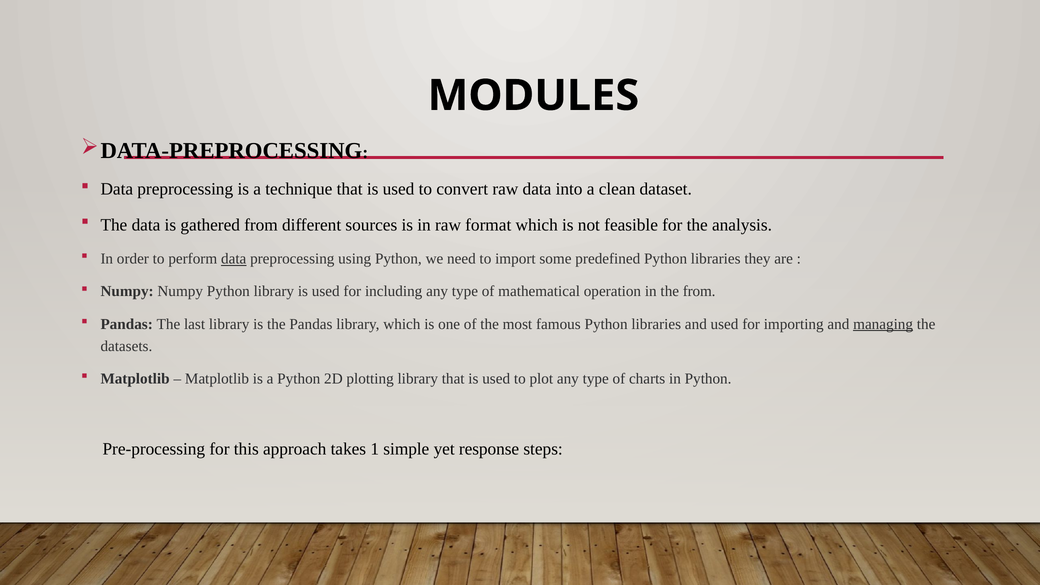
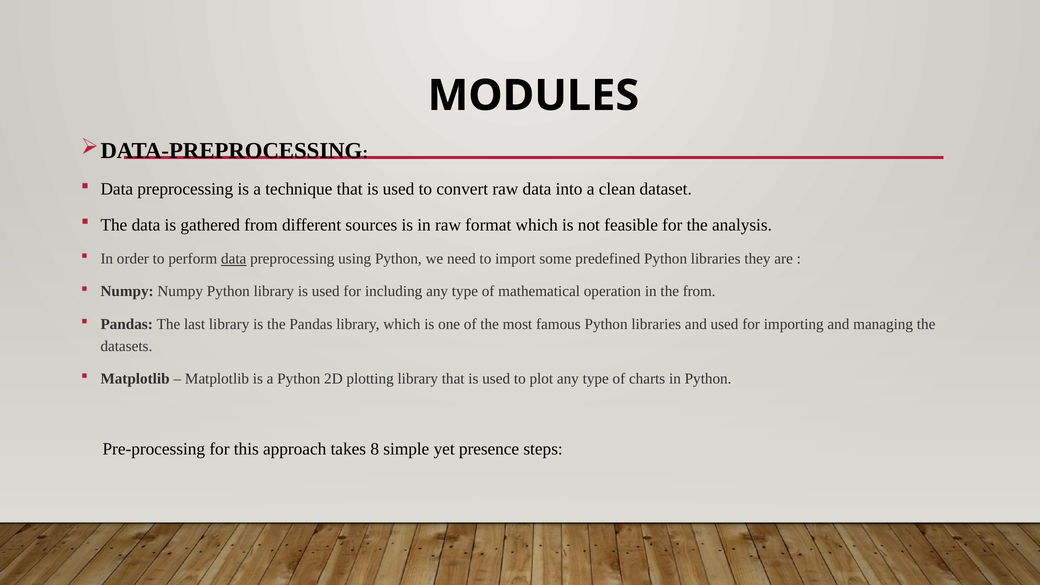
managing underline: present -> none (883, 324)
1: 1 -> 8 (375, 449)
response: response -> presence (489, 449)
